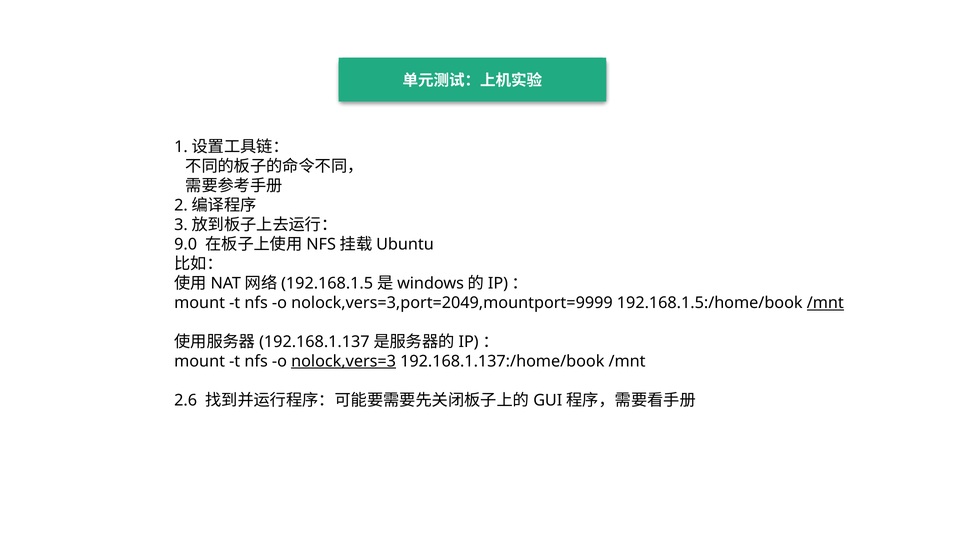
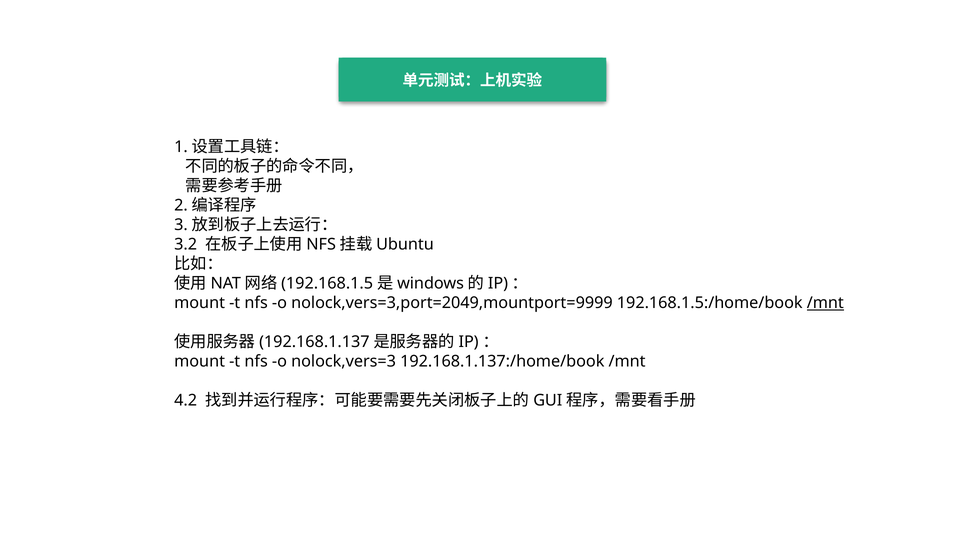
9.0: 9.0 -> 3.2 (186, 245)
nolock,vers=3 underline: present -> none (344, 362)
2.6: 2.6 -> 4.2 (186, 401)
